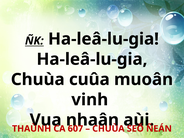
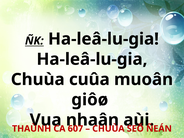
vinh: vinh -> giôø (90, 100)
